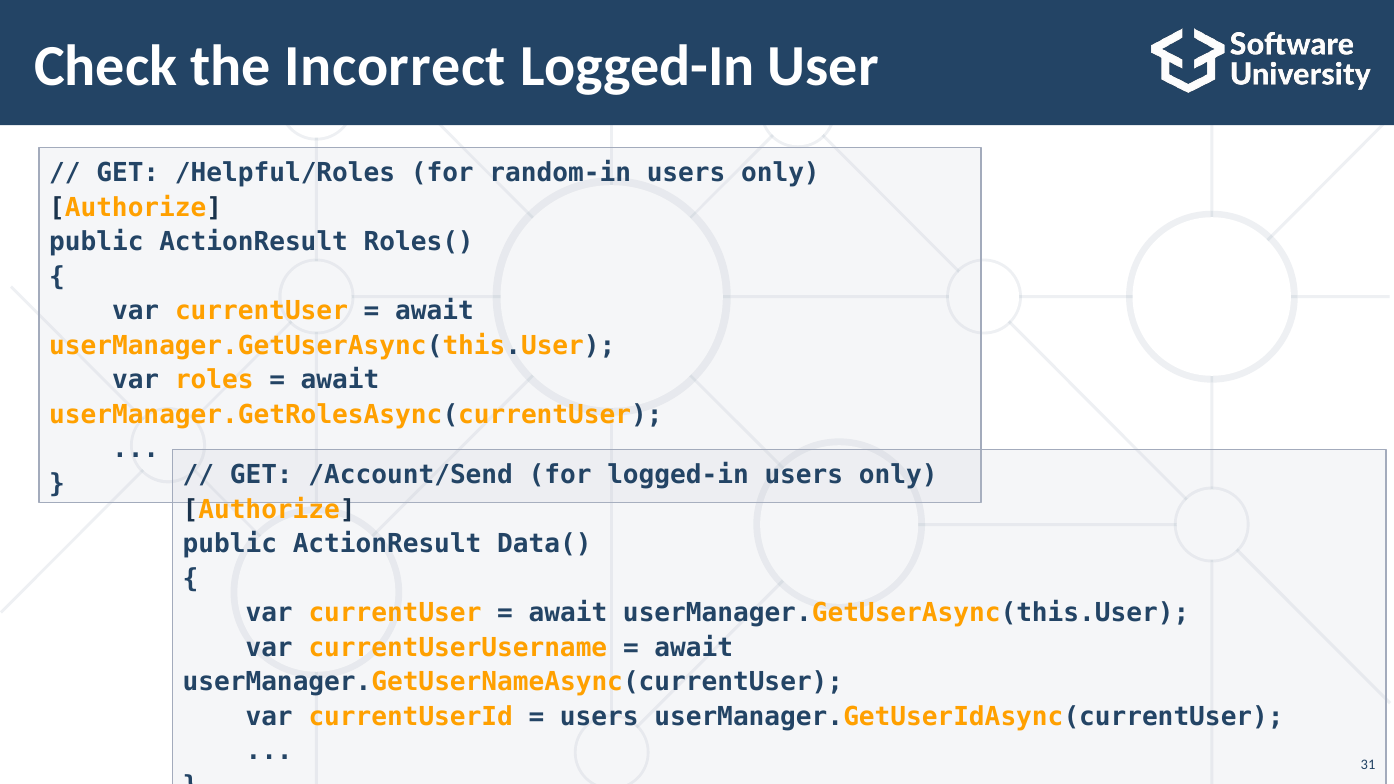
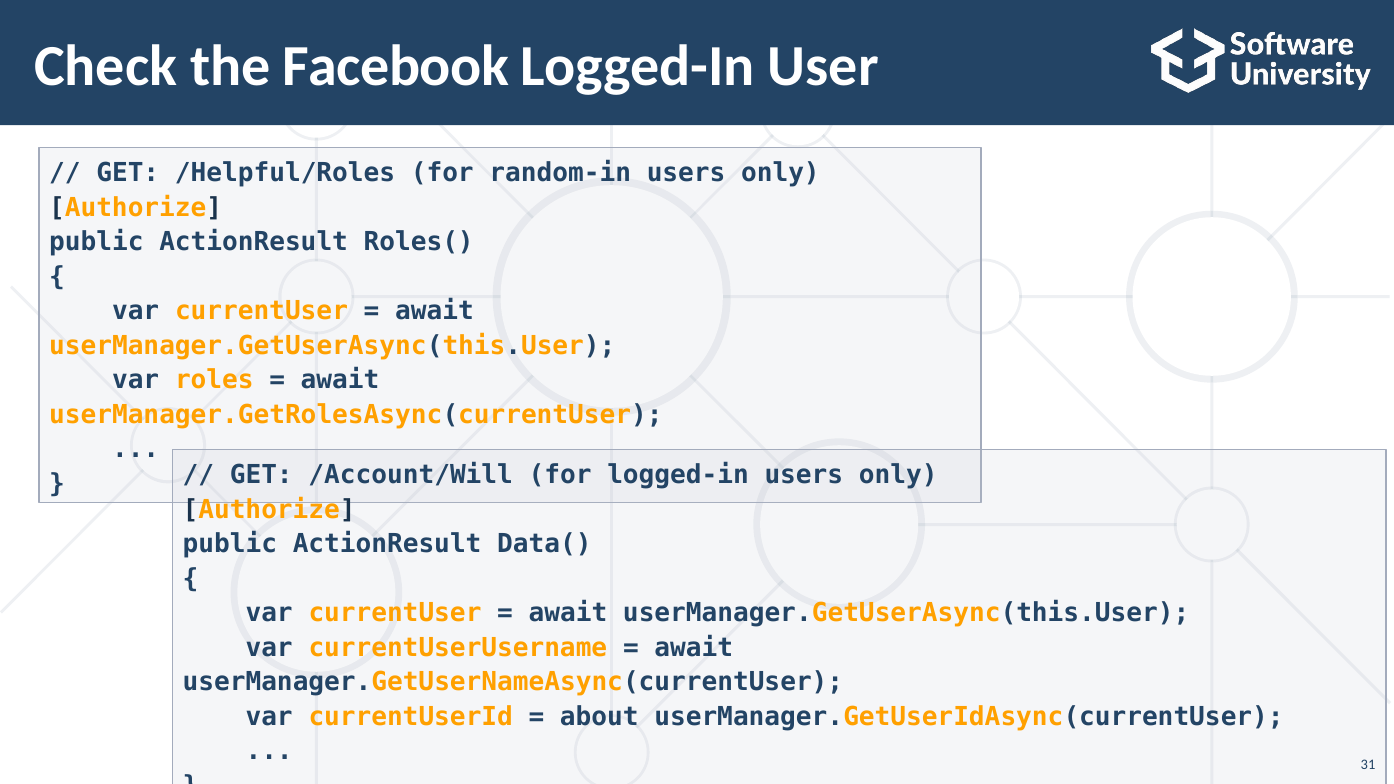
Incorrect: Incorrect -> Facebook (396, 66)
/Account/Send: /Account/Send -> /Account/Will (411, 475)
users: users -> about (599, 717)
